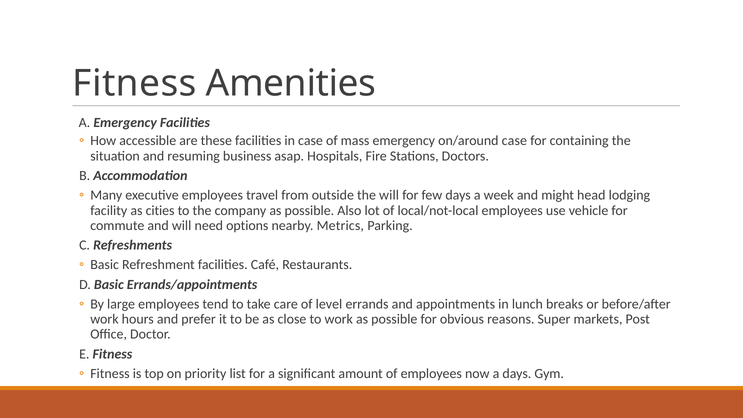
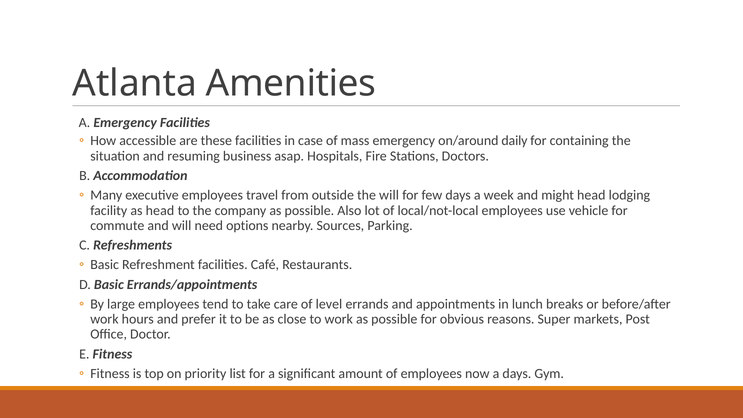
Fitness: Fitness -> Atlanta (135, 83)
on/around case: case -> daily (514, 141)
as cities: cities -> head (160, 210)
Metrics: Metrics -> Sources (340, 225)
